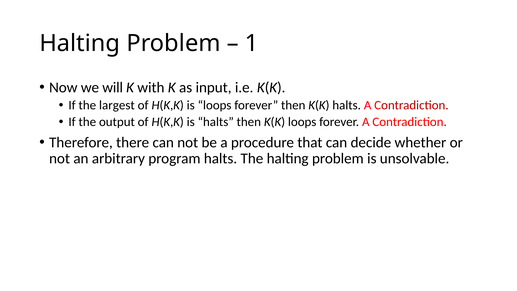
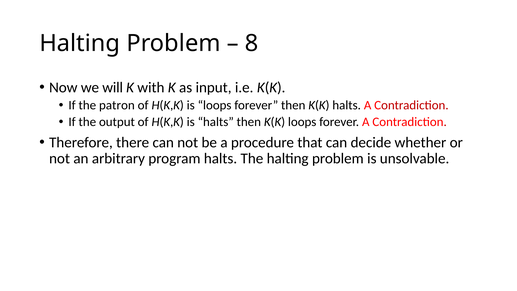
1: 1 -> 8 (252, 43)
largest: largest -> patron (117, 105)
